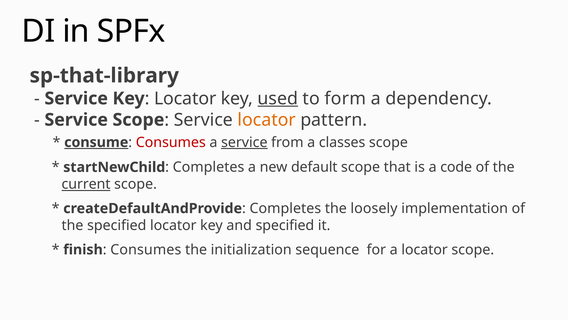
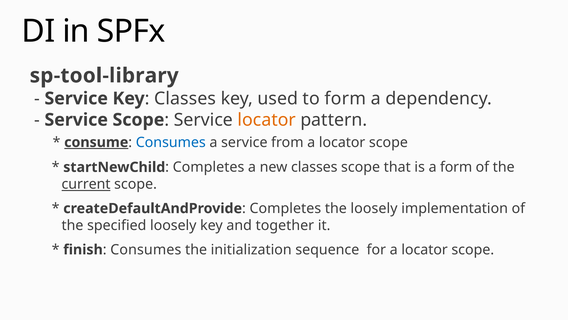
sp-that-library: sp-that-library -> sp-tool-library (104, 75)
Locator: Locator -> Classes (185, 98)
used underline: present -> none (278, 98)
Consumes colour: red -> blue (171, 142)
service underline: present -> none (244, 142)
from a classes: classes -> locator (342, 142)
new default: default -> classes (314, 167)
a code: code -> form (456, 167)
specified locator: locator -> loosely (173, 225)
and specified: specified -> together (285, 225)
